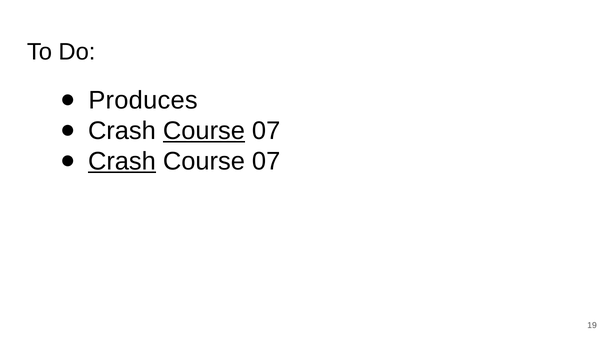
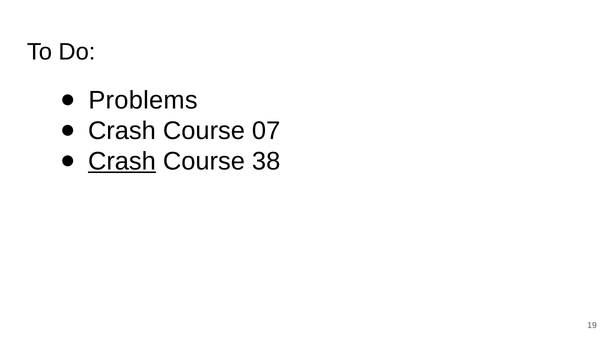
Produces: Produces -> Problems (143, 100)
Course underline: present -> none (204, 131)
07: 07 -> 38 (266, 161)
